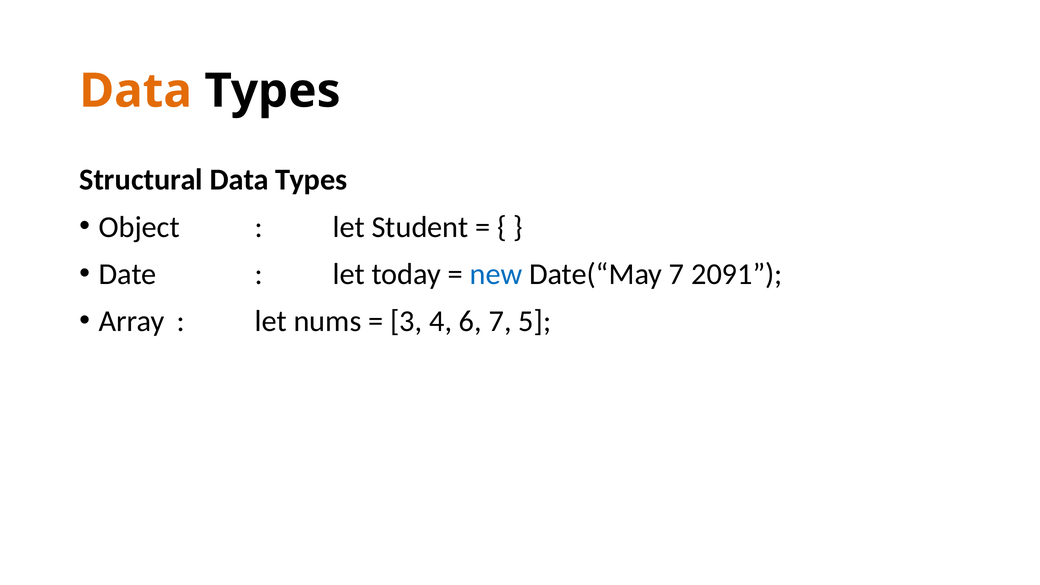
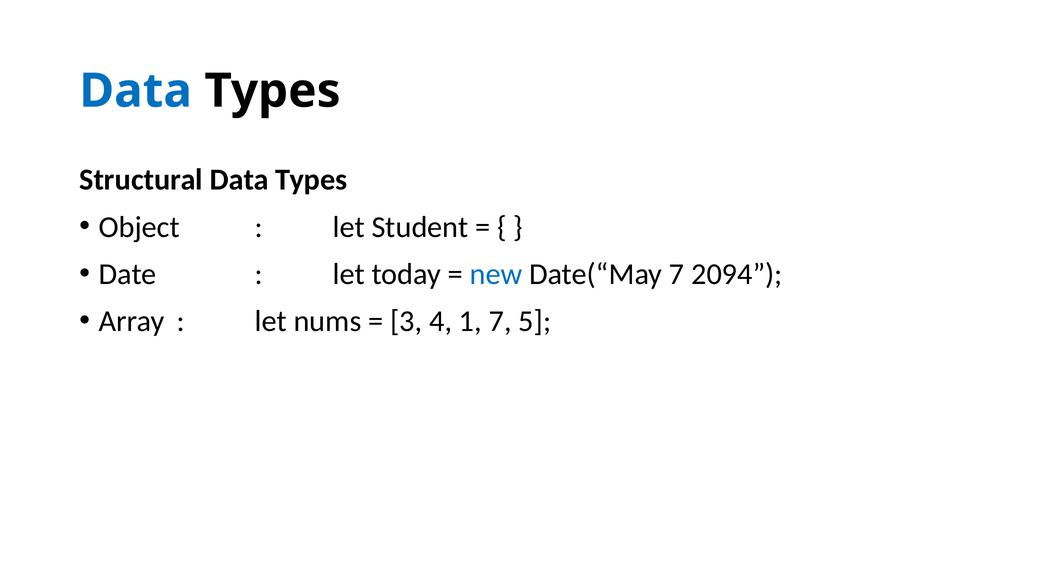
Data colour: orange -> blue (136, 91)
2091: 2091 -> 2094 (737, 274)
6: 6 -> 1 (470, 321)
